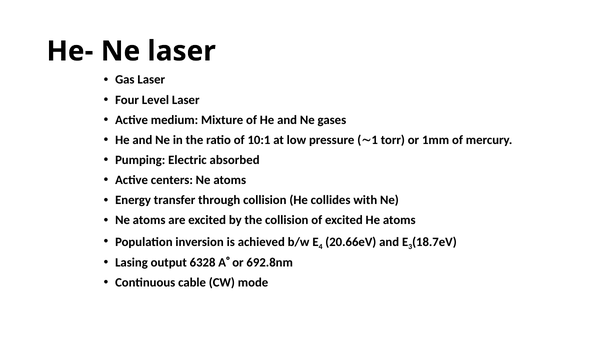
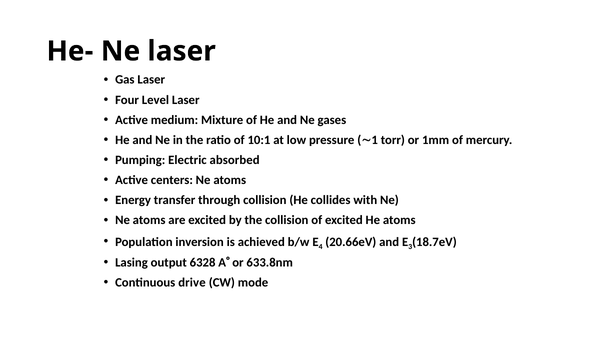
692.8nm: 692.8nm -> 633.8nm (270, 263)
cable: cable -> drive (192, 283)
